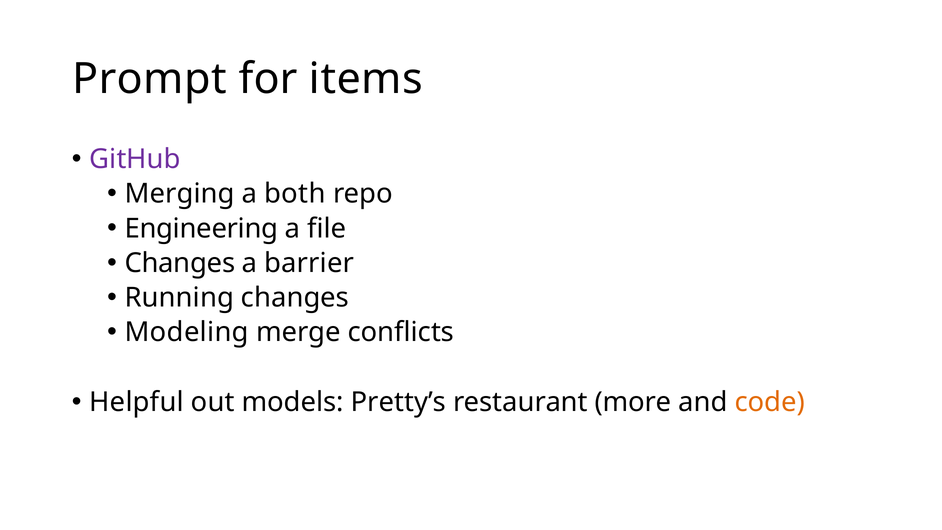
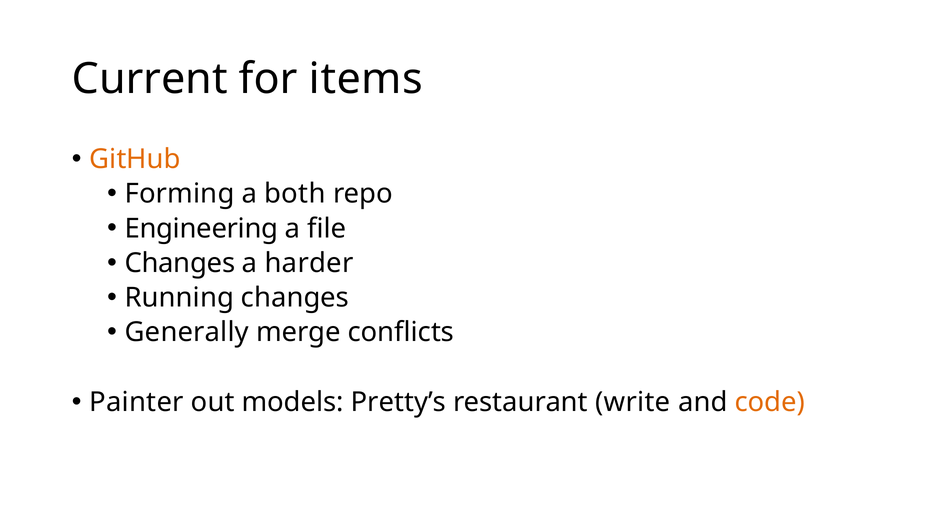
Prompt: Prompt -> Current (150, 79)
GitHub colour: purple -> orange (135, 159)
Merging: Merging -> Forming (180, 194)
barrier: barrier -> harder (309, 263)
Modeling: Modeling -> Generally (187, 332)
Helpful: Helpful -> Painter (137, 402)
more: more -> write (633, 402)
